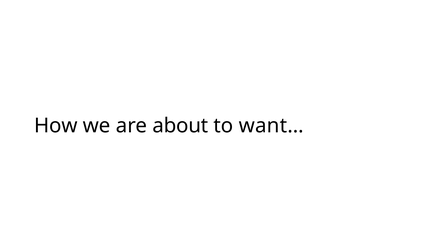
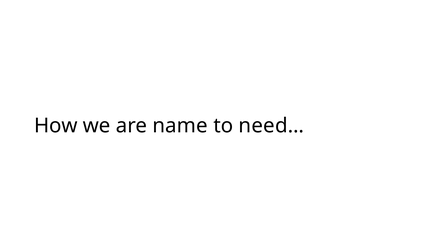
about: about -> name (180, 126)
want…: want… -> need… (271, 126)
